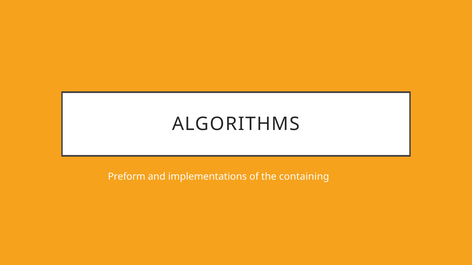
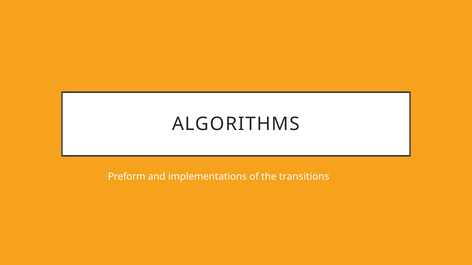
containing: containing -> transitions (304, 177)
